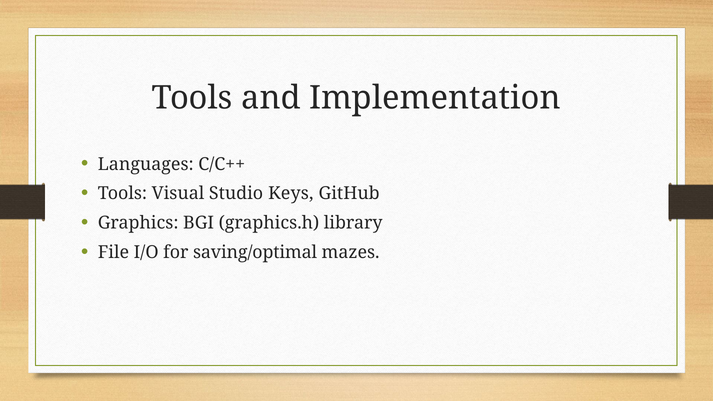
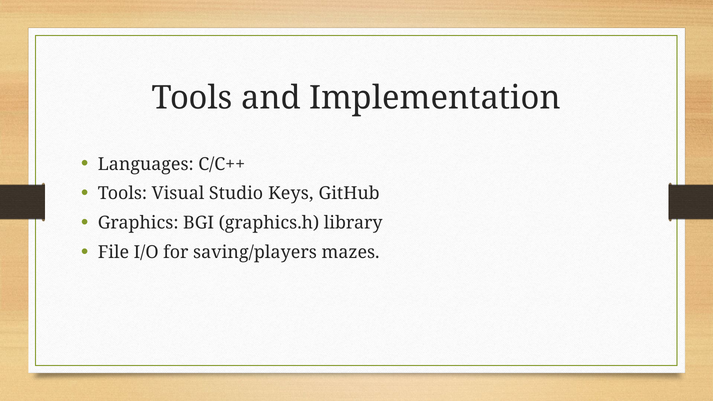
saving/optimal: saving/optimal -> saving/players (255, 252)
